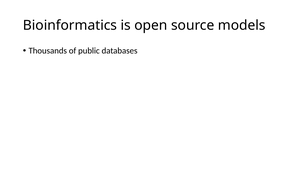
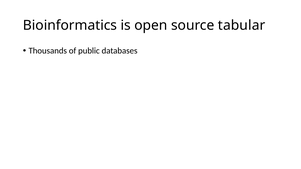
models: models -> tabular (242, 25)
